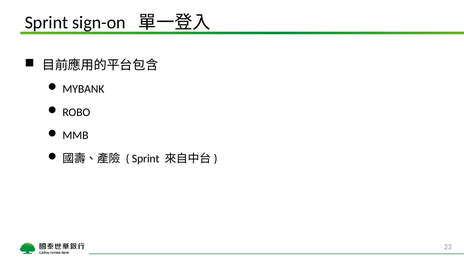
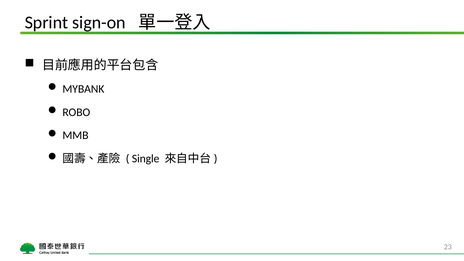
Sprint: Sprint -> Single (146, 159)
